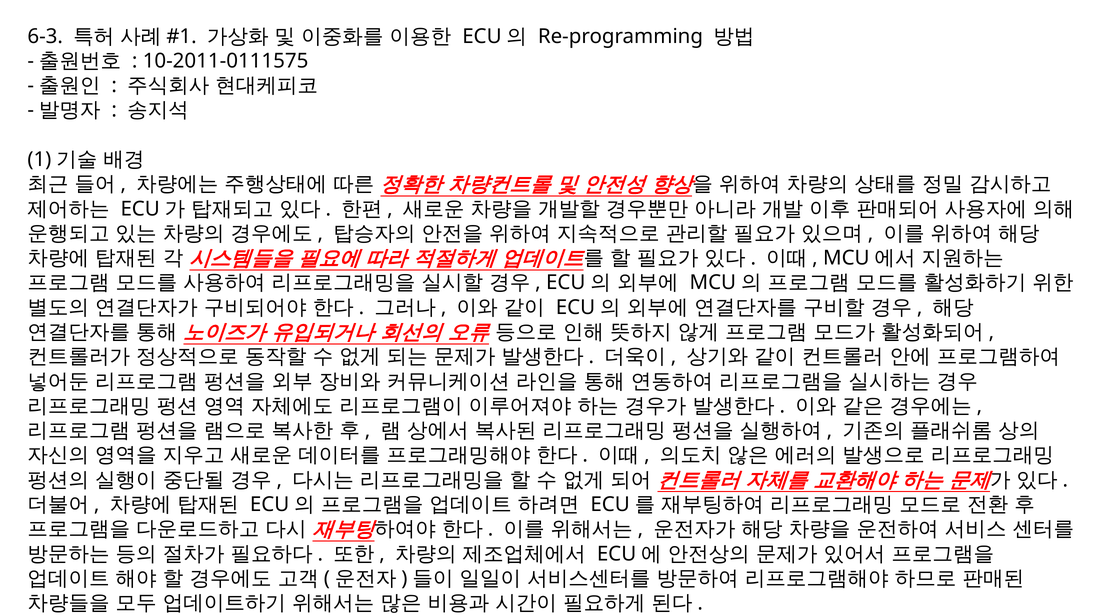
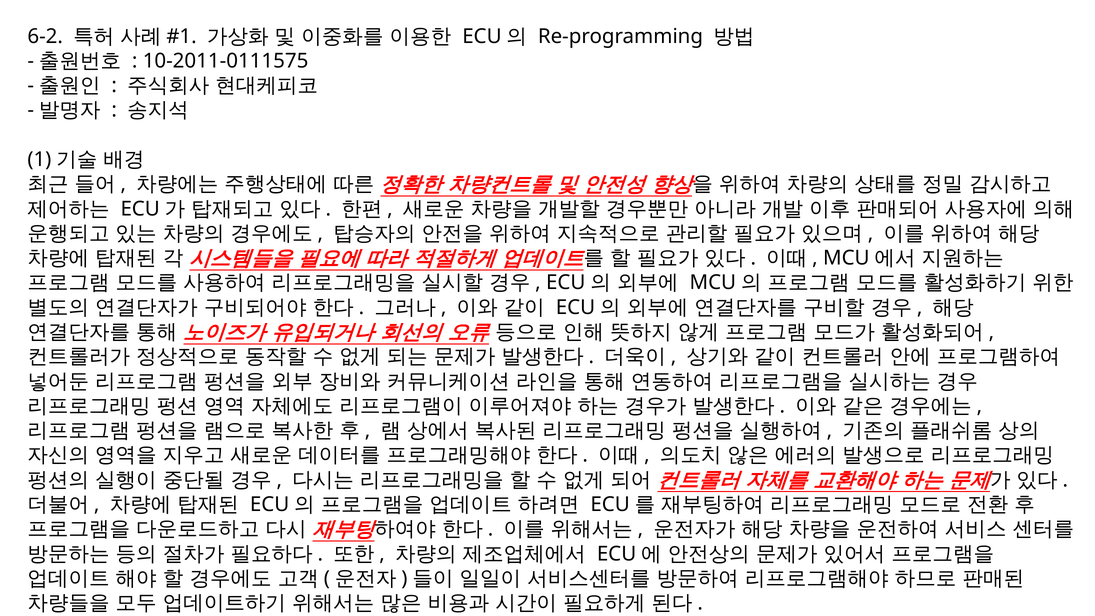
6-3: 6-3 -> 6-2 (45, 36)
